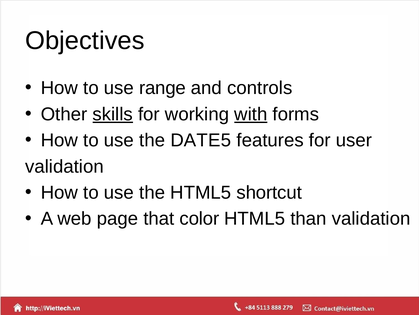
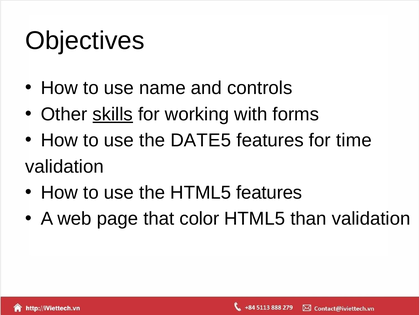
range: range -> name (162, 88)
with underline: present -> none (251, 114)
user: user -> time (354, 140)
HTML5 shortcut: shortcut -> features (269, 192)
